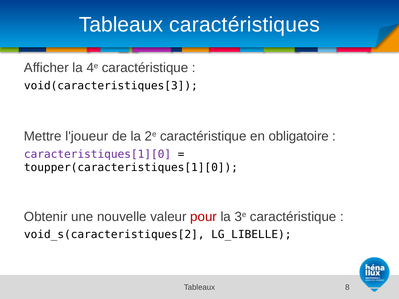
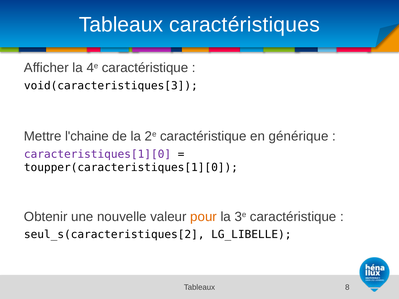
l'joueur: l'joueur -> l'chaine (87, 136)
obligatoire: obligatoire -> générique (299, 136)
pour colour: red -> orange (204, 217)
void_s(caracteristiques[2: void_s(caracteristiques[2 -> seul_s(caracteristiques[2 (114, 235)
